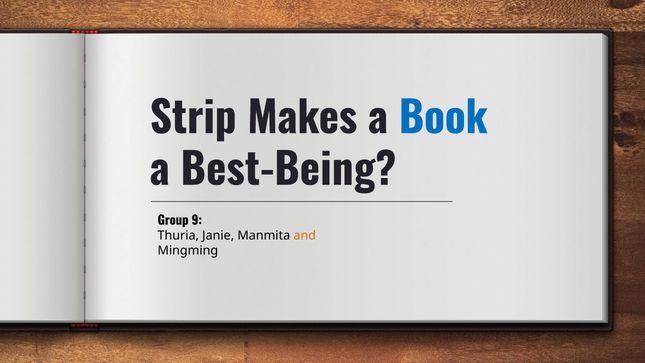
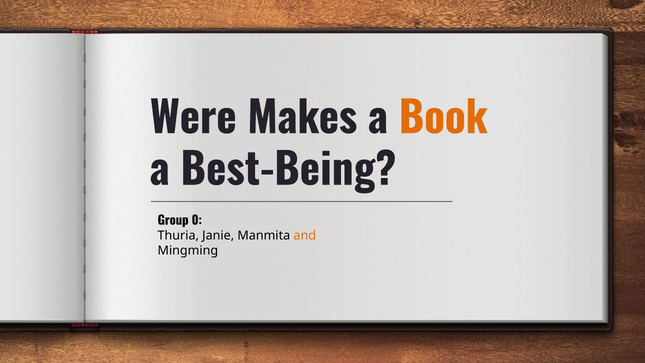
Strip: Strip -> Were (193, 119)
Book colour: blue -> orange (443, 119)
9: 9 -> 0 (197, 220)
